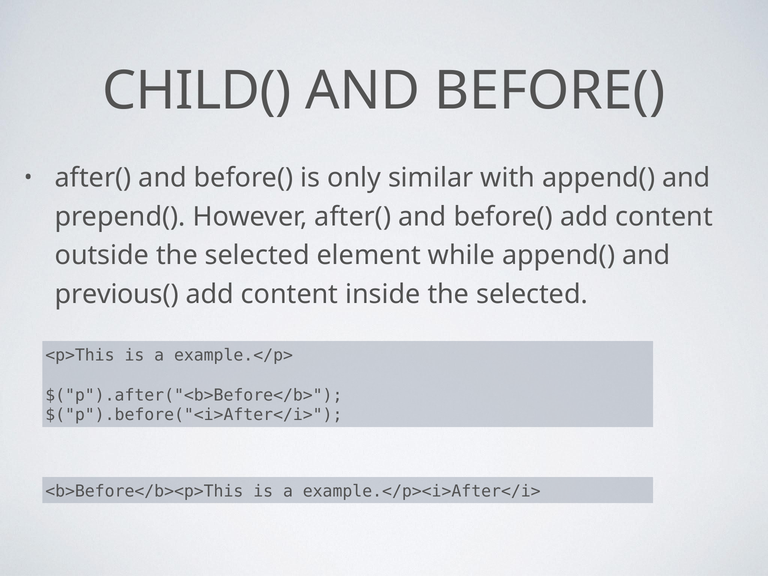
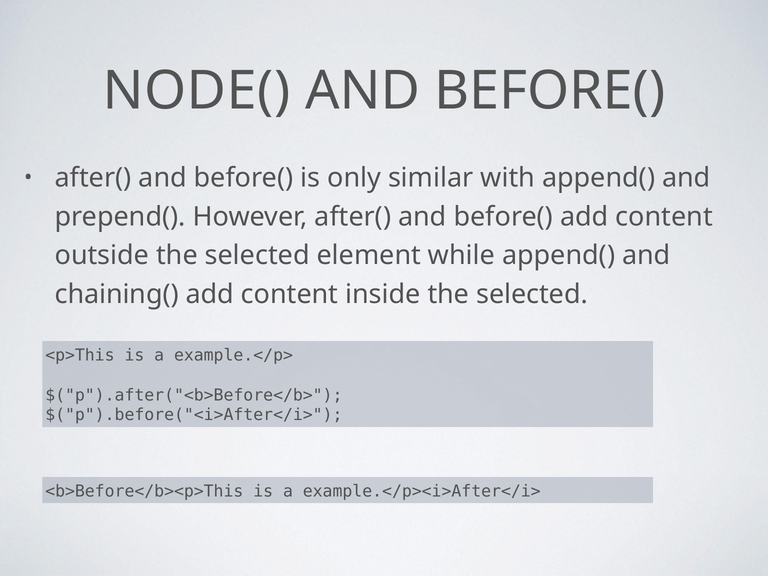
CHILD(: CHILD( -> NODE( (196, 91)
previous(: previous( -> chaining( (117, 294)
